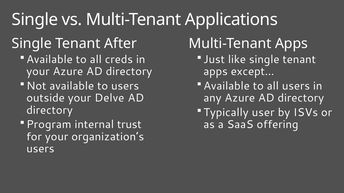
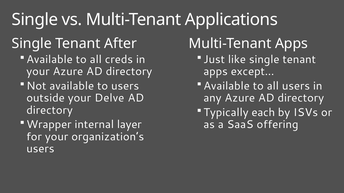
user: user -> each (263, 113)
Program: Program -> Wrapper (49, 125)
trust: trust -> layer (129, 125)
